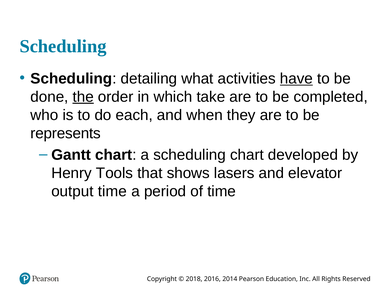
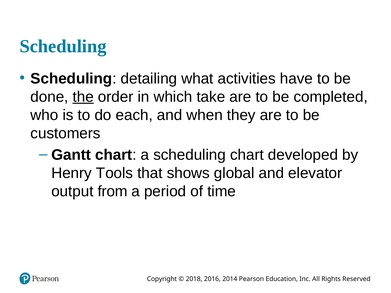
have underline: present -> none (296, 79)
represents: represents -> customers (66, 133)
lasers: lasers -> global (234, 173)
output time: time -> from (113, 191)
